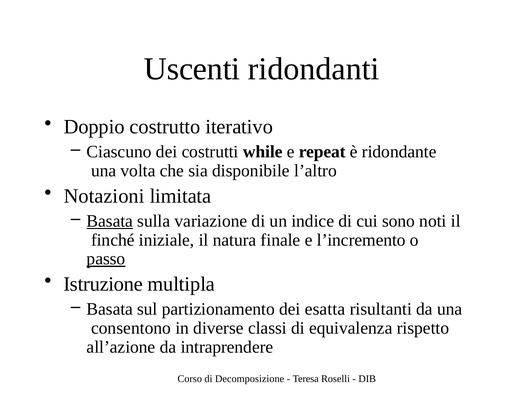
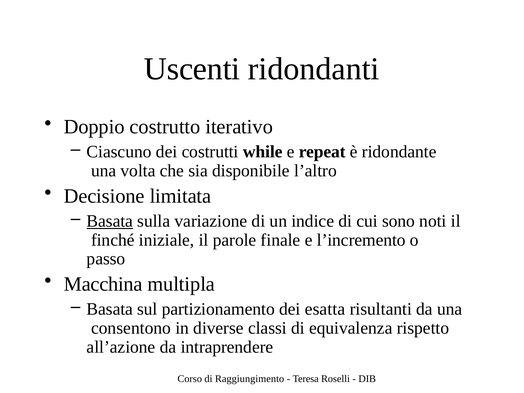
Notazioni: Notazioni -> Decisione (104, 196)
natura: natura -> parole (235, 240)
passo underline: present -> none (106, 259)
Istruzione: Istruzione -> Macchina (103, 284)
Decomposizione: Decomposizione -> Raggiungimento (250, 379)
